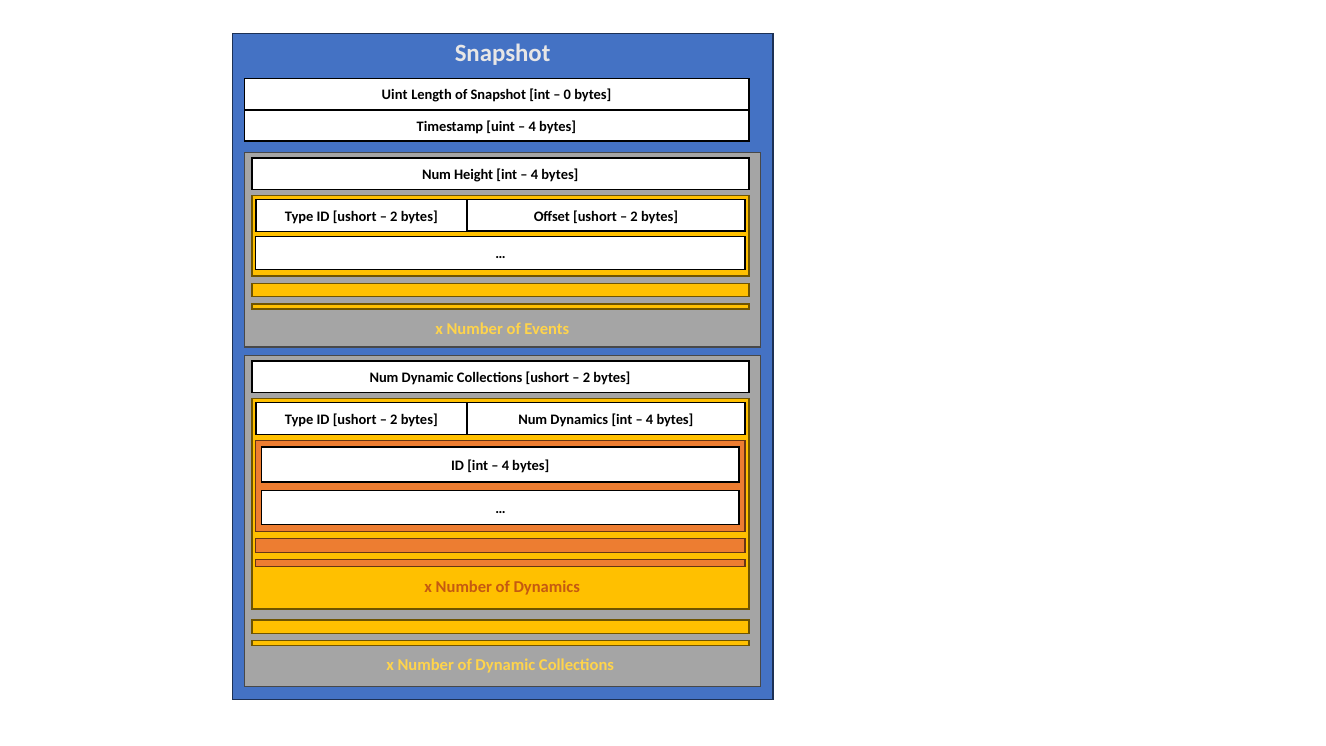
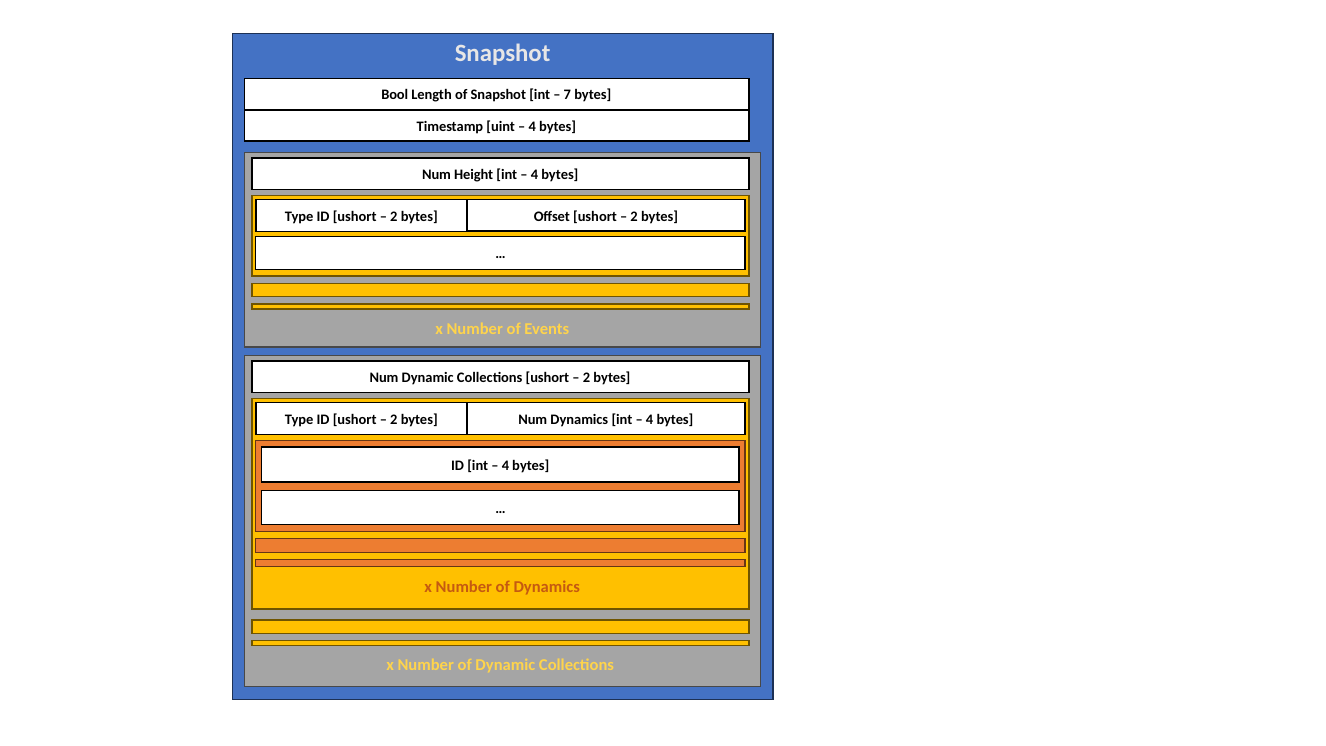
Uint: Uint -> Bool (395, 95)
0: 0 -> 7 (567, 95)
